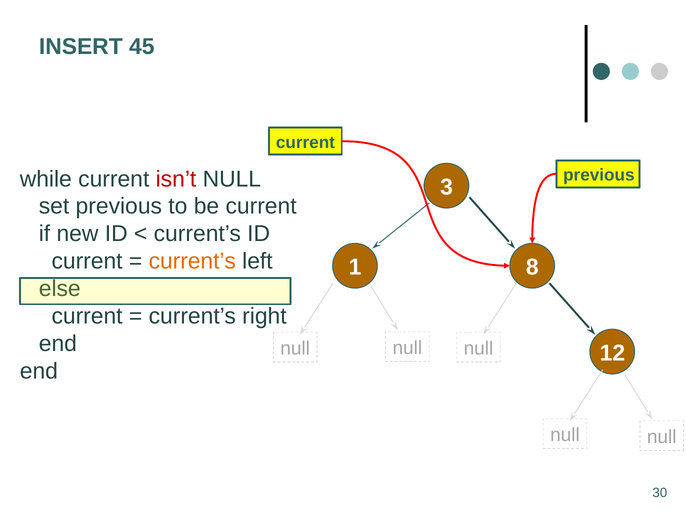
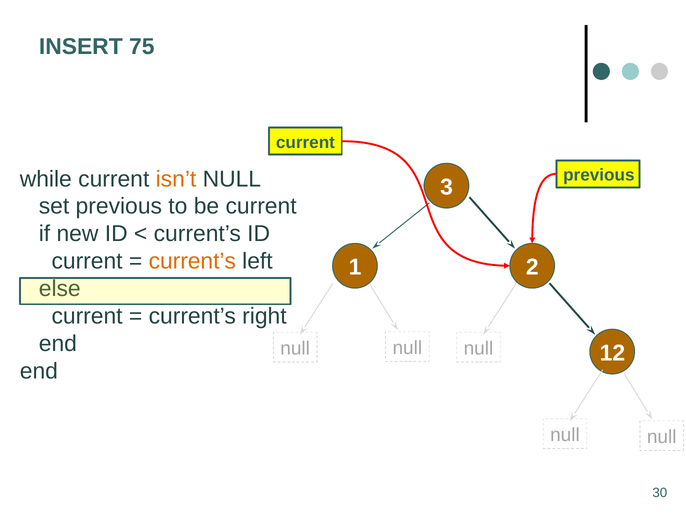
45: 45 -> 75 (142, 47)
isn’t colour: red -> orange (176, 179)
1 8: 8 -> 2 (532, 267)
